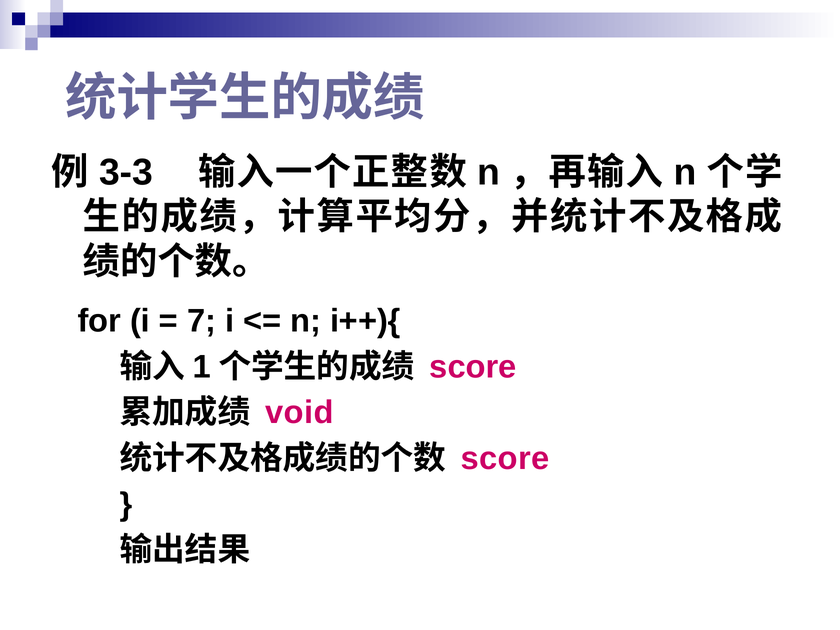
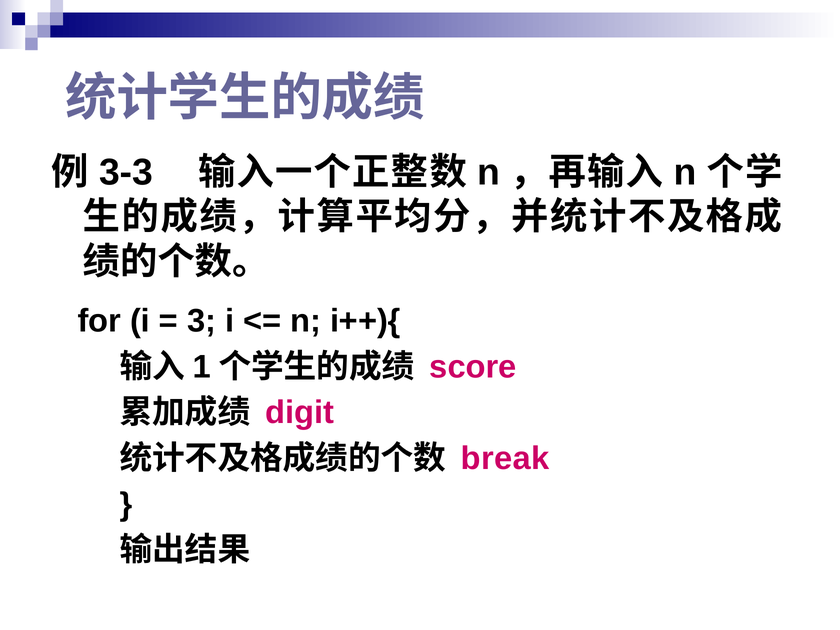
7: 7 -> 3 (202, 321)
void: void -> digit (300, 413)
score: score -> break (505, 458)
